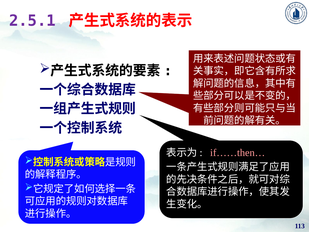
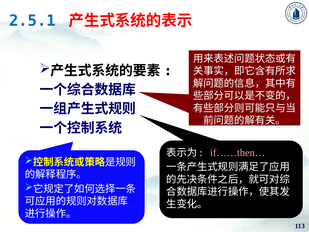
2.5.1 colour: purple -> blue (32, 21)
